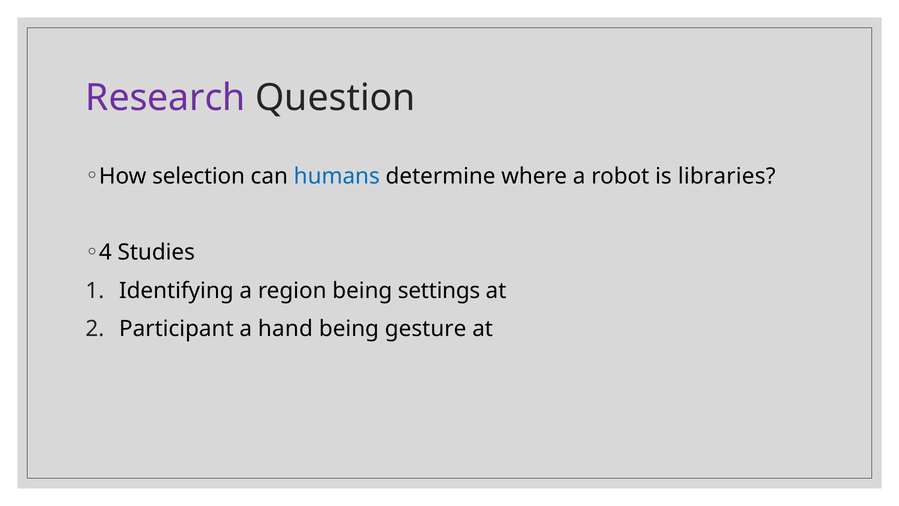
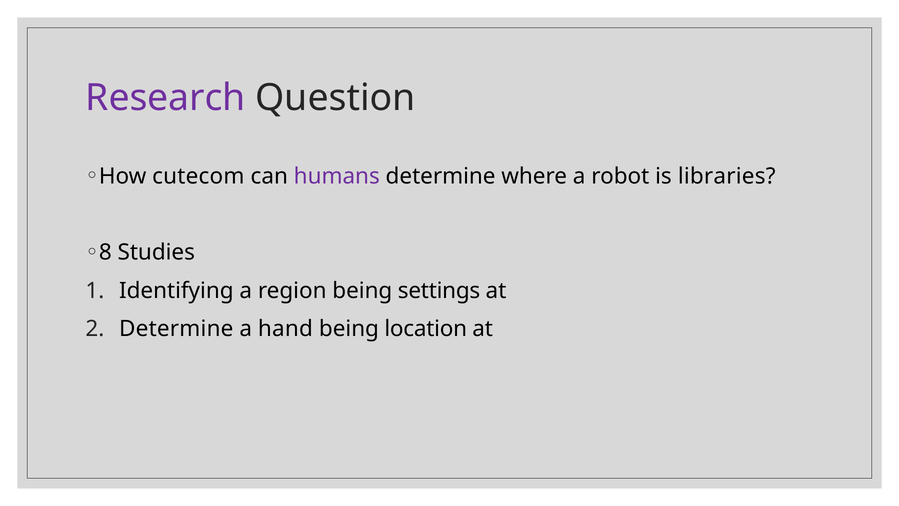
selection: selection -> cutecom (198, 176)
humans colour: blue -> purple (337, 176)
4: 4 -> 8 (105, 252)
2 Participant: Participant -> Determine (176, 329)
gesture: gesture -> location (426, 329)
